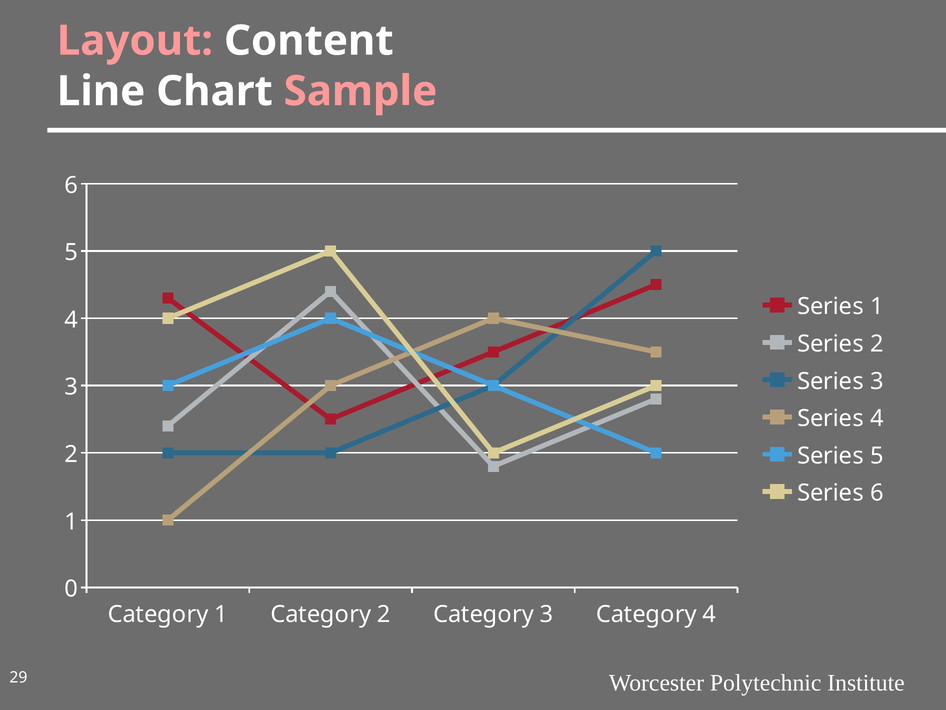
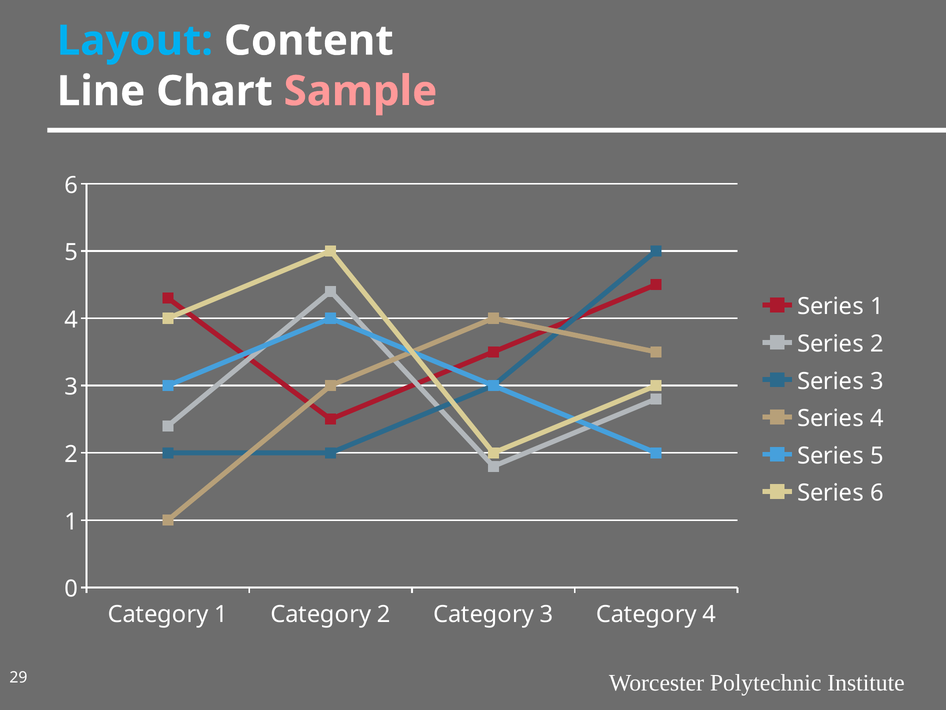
Layout colour: pink -> light blue (135, 41)
